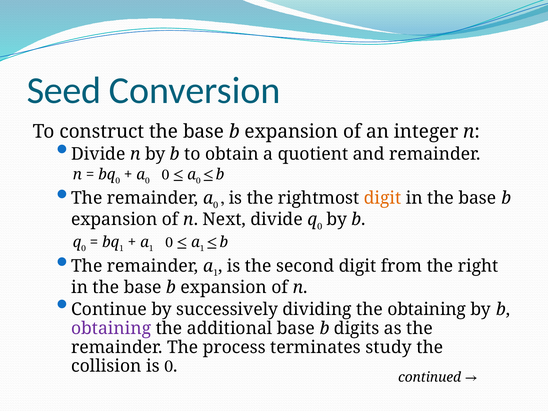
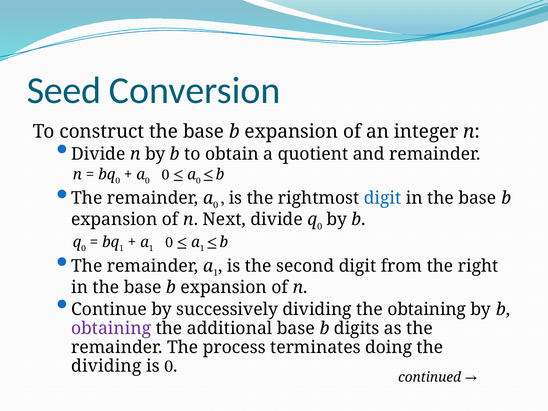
digit colour: orange -> blue (383, 198)
study: study -> doing (389, 347)
collision: collision -> dividing (106, 366)
